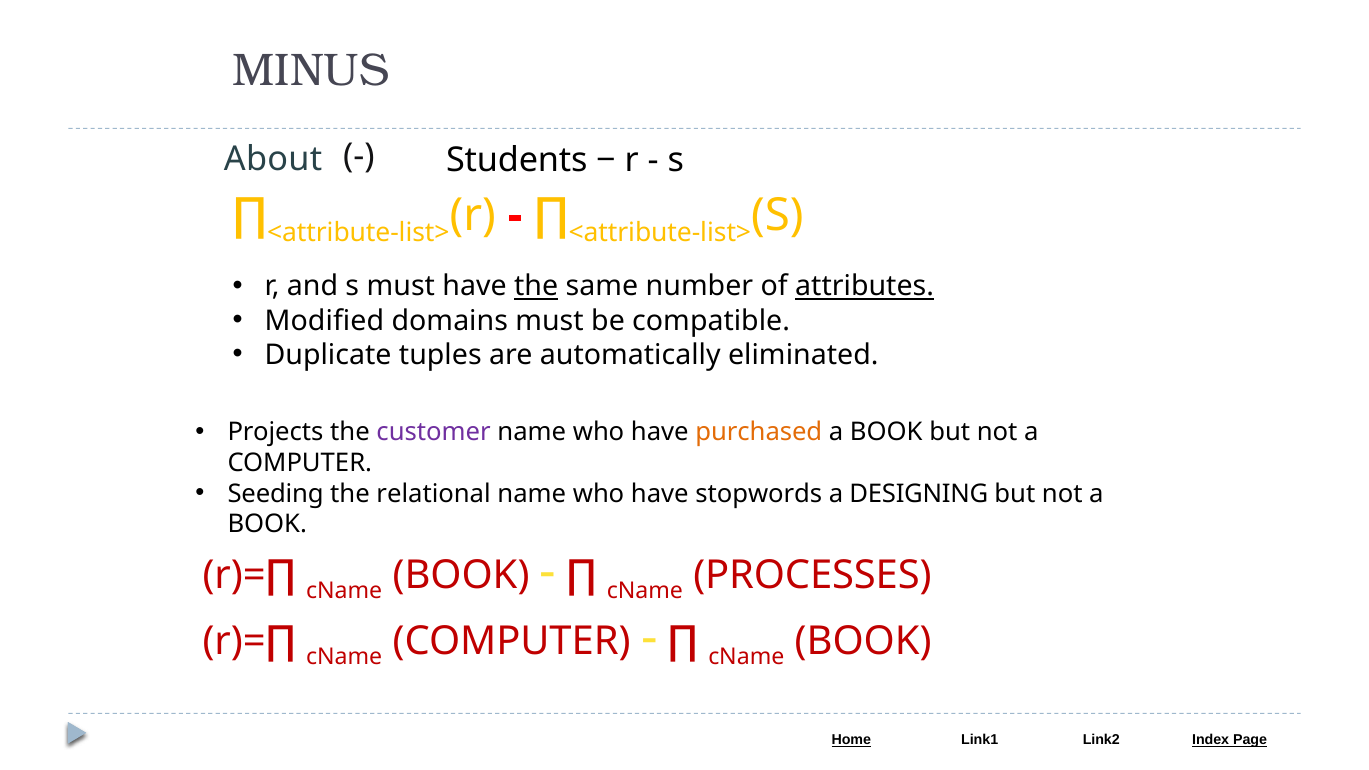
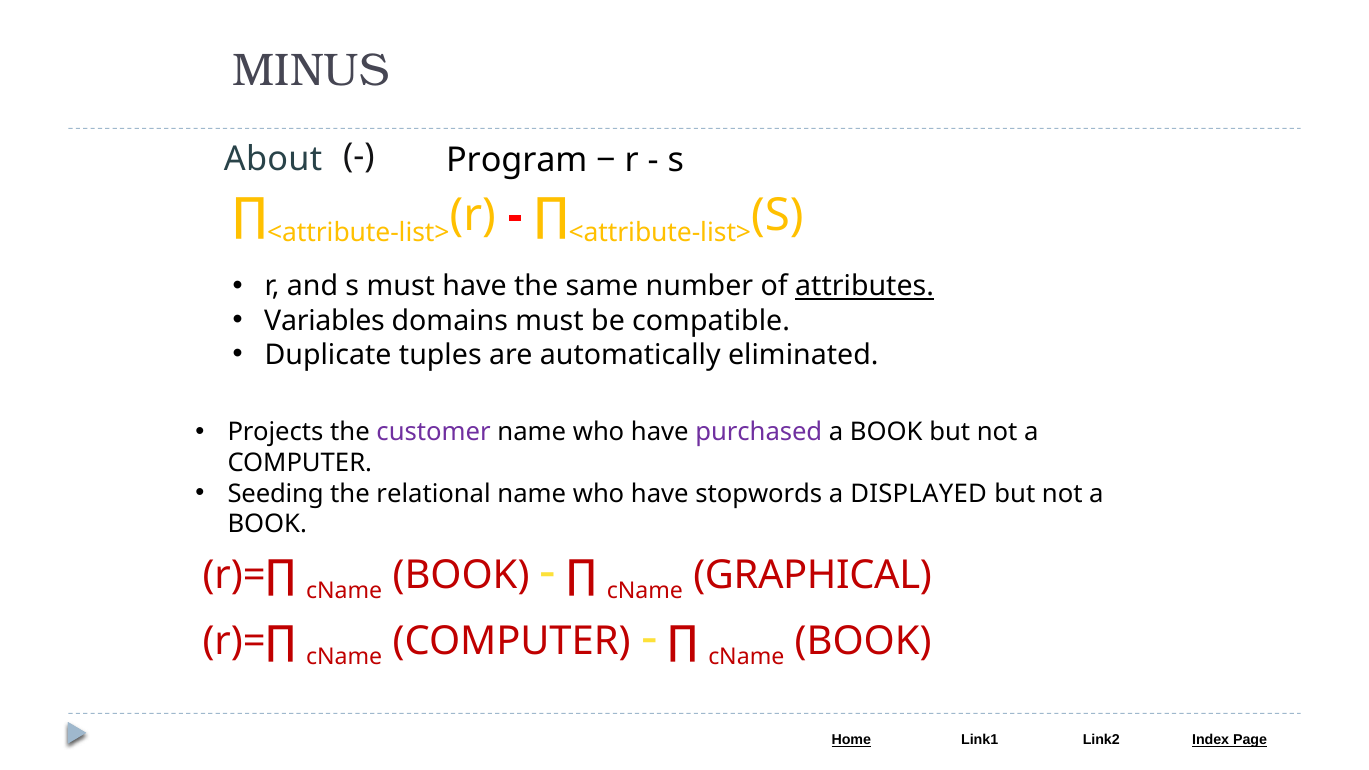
Students: Students -> Program (517, 161)
the underline: present -> none (536, 287)
Modified: Modified -> Variables (325, 321)
purchased colour: orange -> purple (759, 432)
DESIGNING: DESIGNING -> DISPLAYED (919, 494)
PROCESSES: PROCESSES -> GRAPHICAL (813, 576)
